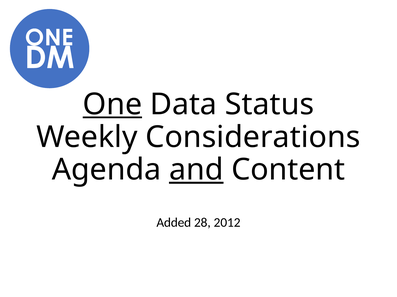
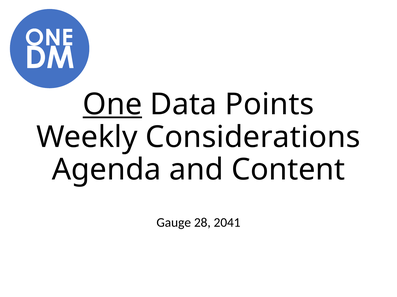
Status: Status -> Points (269, 105)
and underline: present -> none (196, 170)
Added: Added -> Gauge (174, 223)
2012: 2012 -> 2041 (227, 223)
